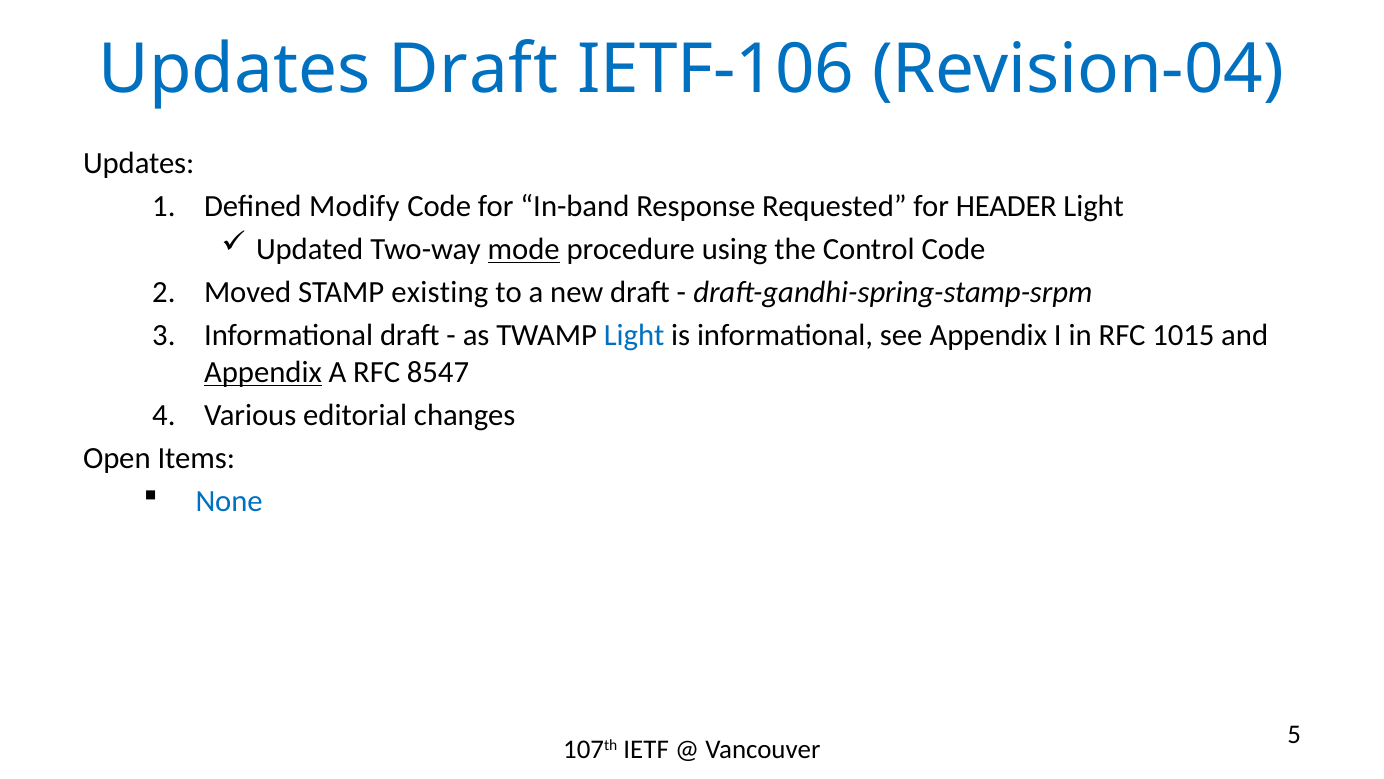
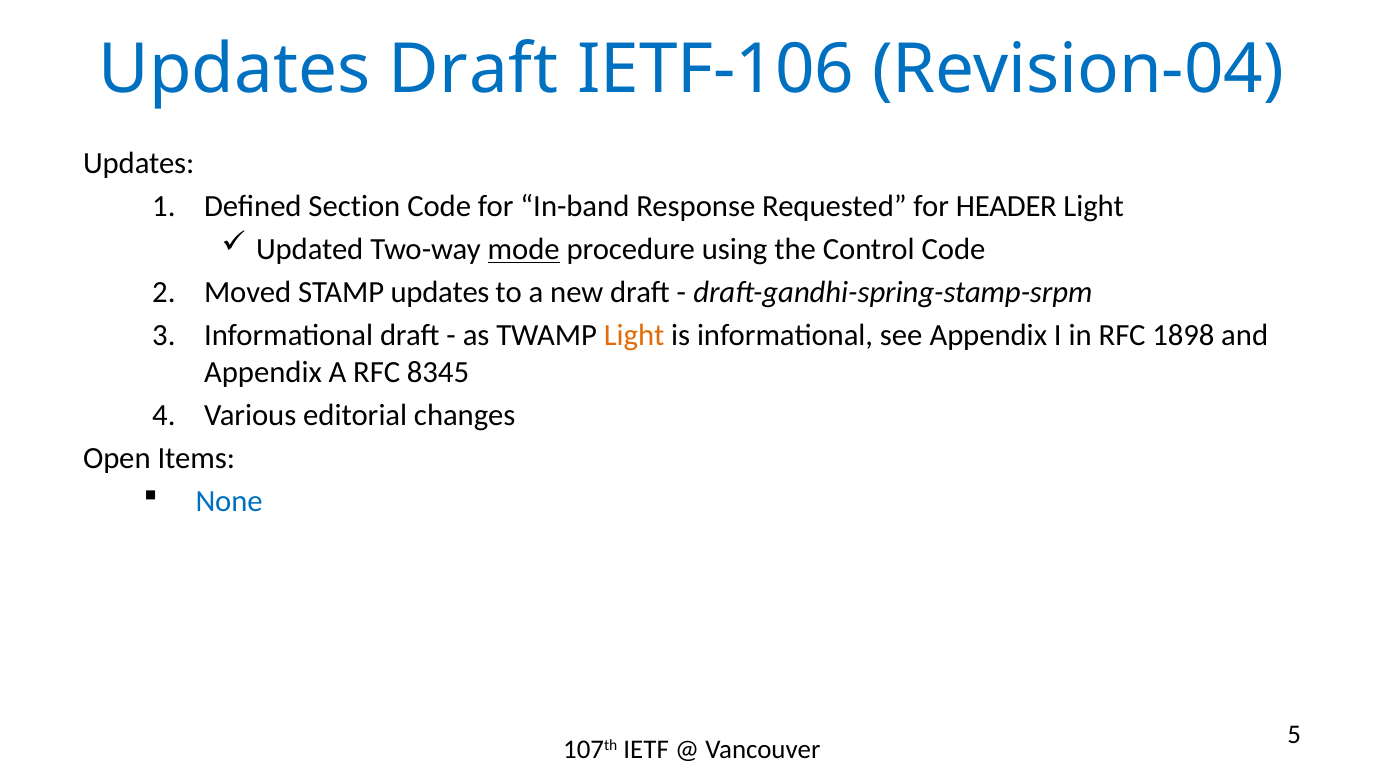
Modify: Modify -> Section (354, 206)
STAMP existing: existing -> updates (440, 292)
Light colour: blue -> orange (634, 335)
1015: 1015 -> 1898 (1183, 335)
Appendix underline: present -> none (263, 372)
8547: 8547 -> 8345 (438, 372)
